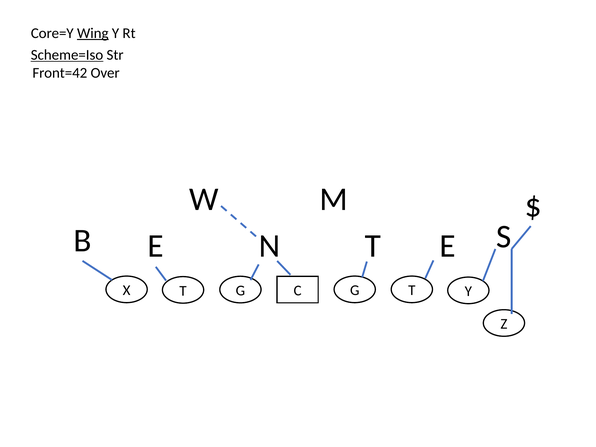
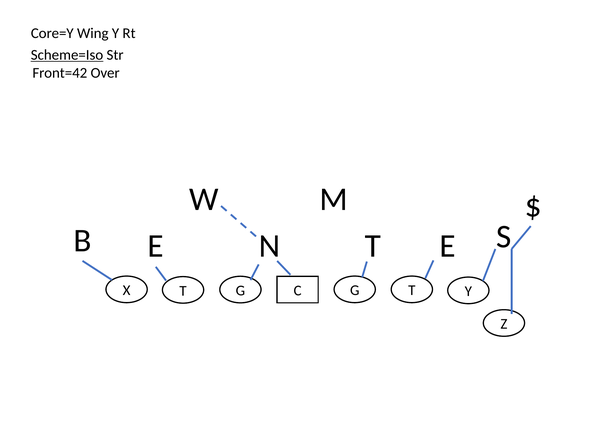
Wing underline: present -> none (93, 33)
